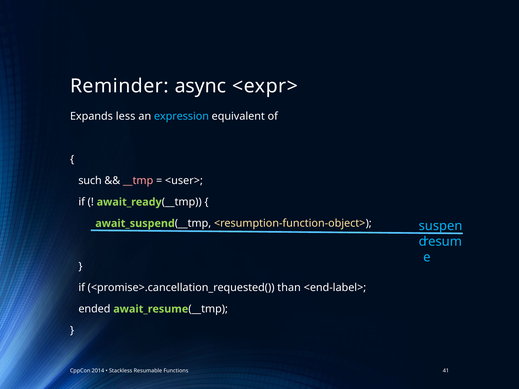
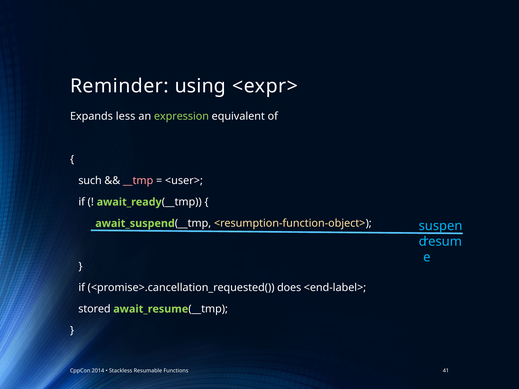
async: async -> using (200, 86)
expression colour: light blue -> light green (181, 116)
than: than -> does (289, 288)
ended: ended -> stored (94, 309)
